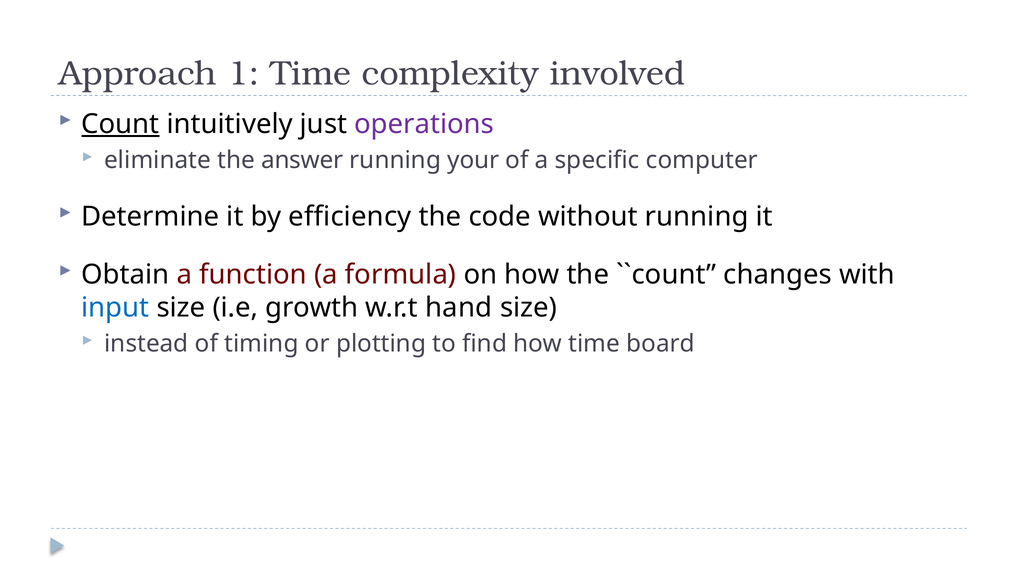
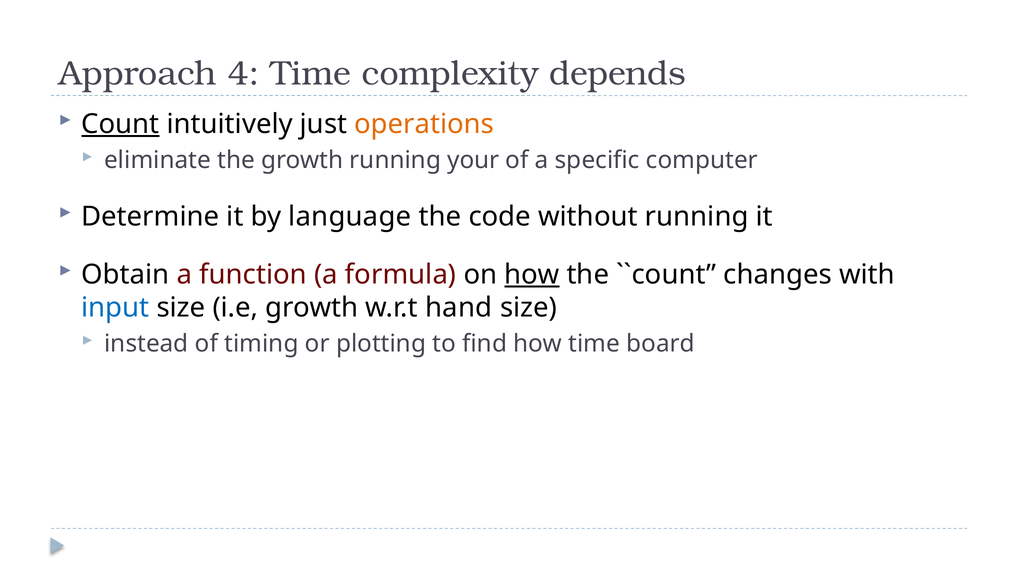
1: 1 -> 4 (244, 74)
involved: involved -> depends (618, 74)
operations colour: purple -> orange (424, 124)
the answer: answer -> growth (302, 160)
efficiency: efficiency -> language (350, 217)
how underline: none -> present (532, 274)
